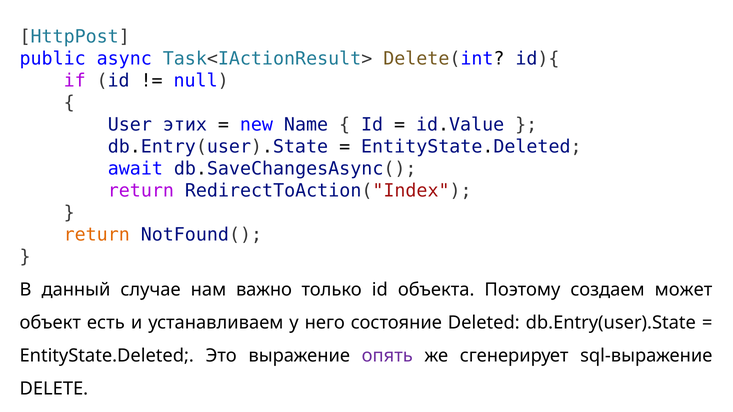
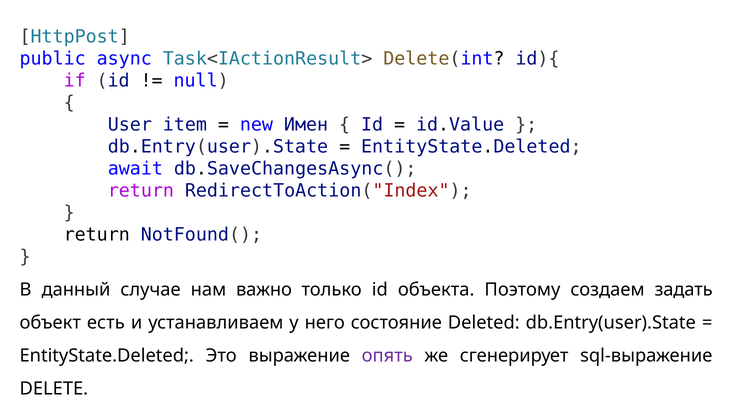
этих: этих -> item (185, 125)
Name: Name -> Имен (306, 125)
return colour: orange -> black (97, 235)
может: может -> задать (684, 290)
